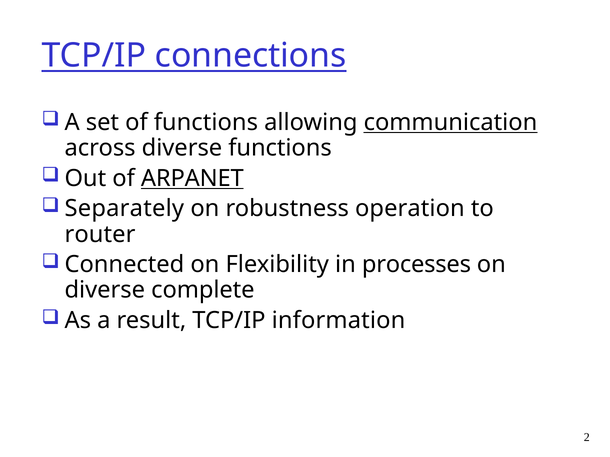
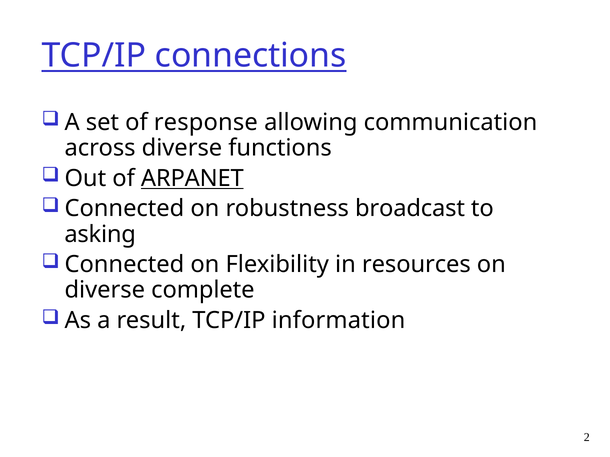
of functions: functions -> response (206, 122)
communication underline: present -> none (450, 122)
Separately: Separately -> Connected (124, 209)
operation: operation -> broadcast (410, 209)
router: router -> asking (100, 234)
processes: processes -> resources (416, 265)
